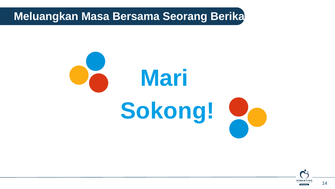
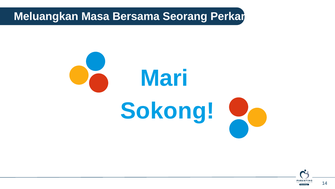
Berikan: Berikan -> Perkara (231, 16)
